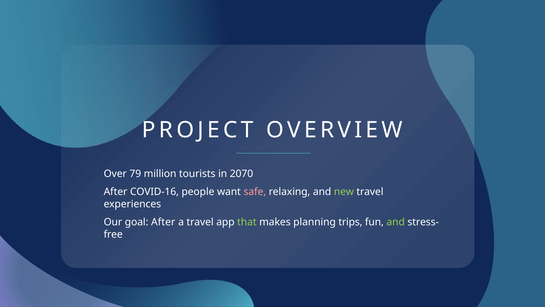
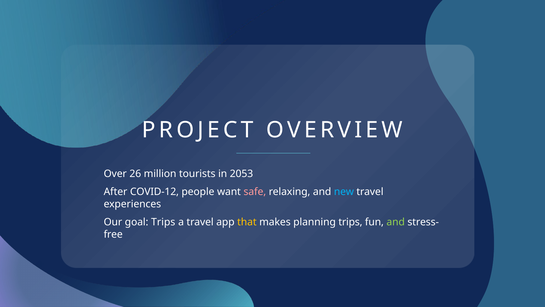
79: 79 -> 26 (135, 174)
2070: 2070 -> 2053 (241, 174)
COVID-16: COVID-16 -> COVID-12 (154, 192)
new colour: light green -> light blue (344, 192)
goal After: After -> Trips (163, 222)
that colour: light green -> yellow (247, 222)
